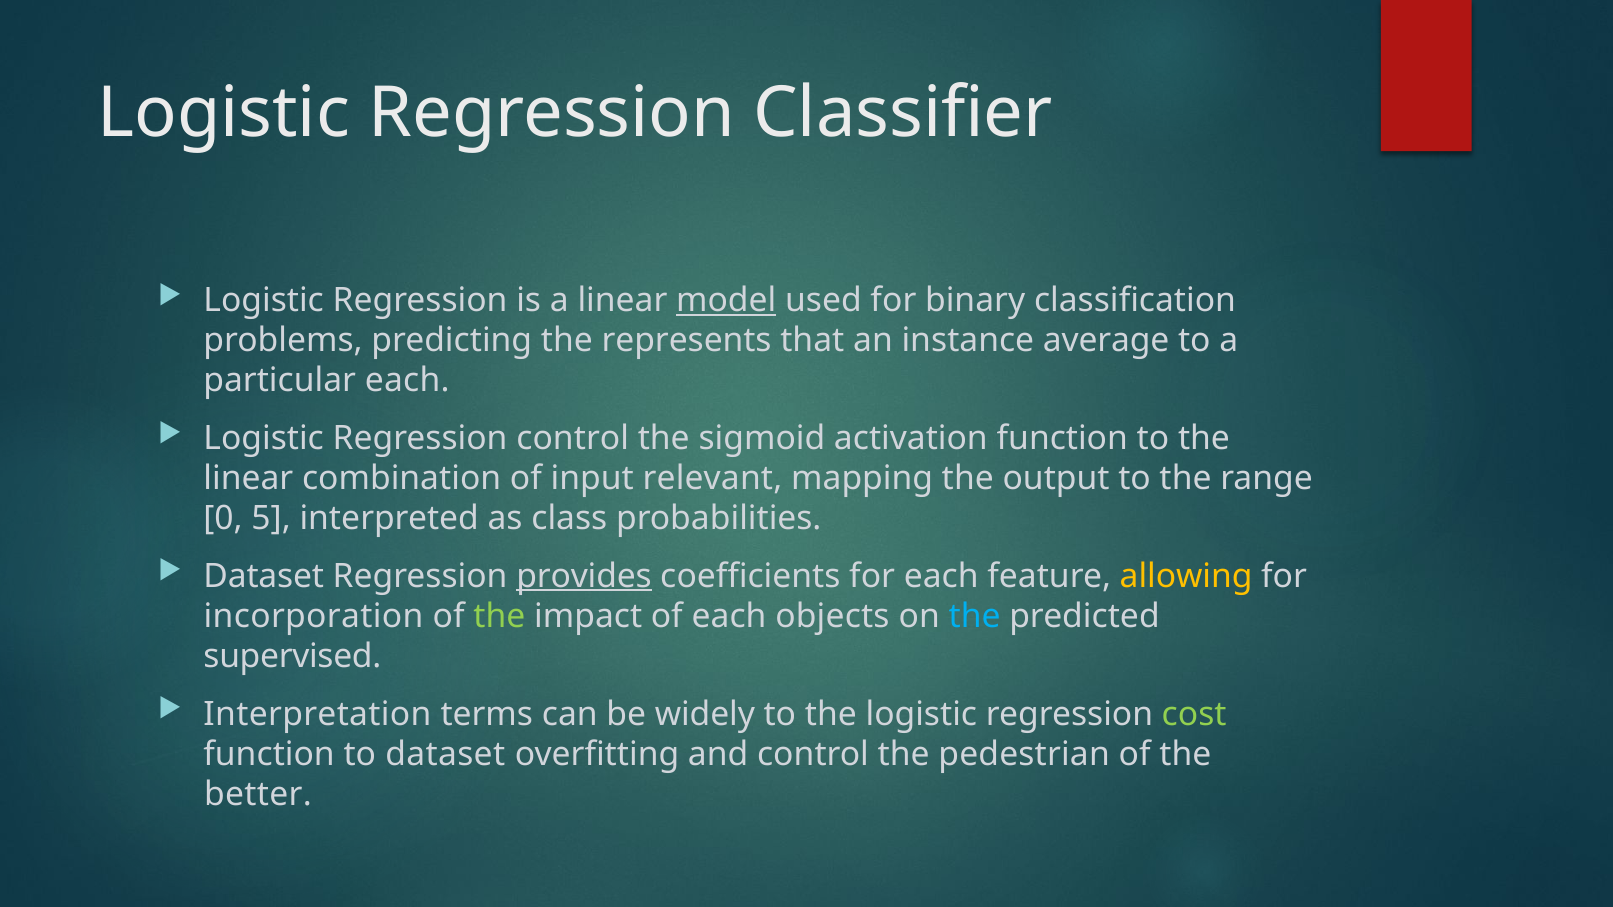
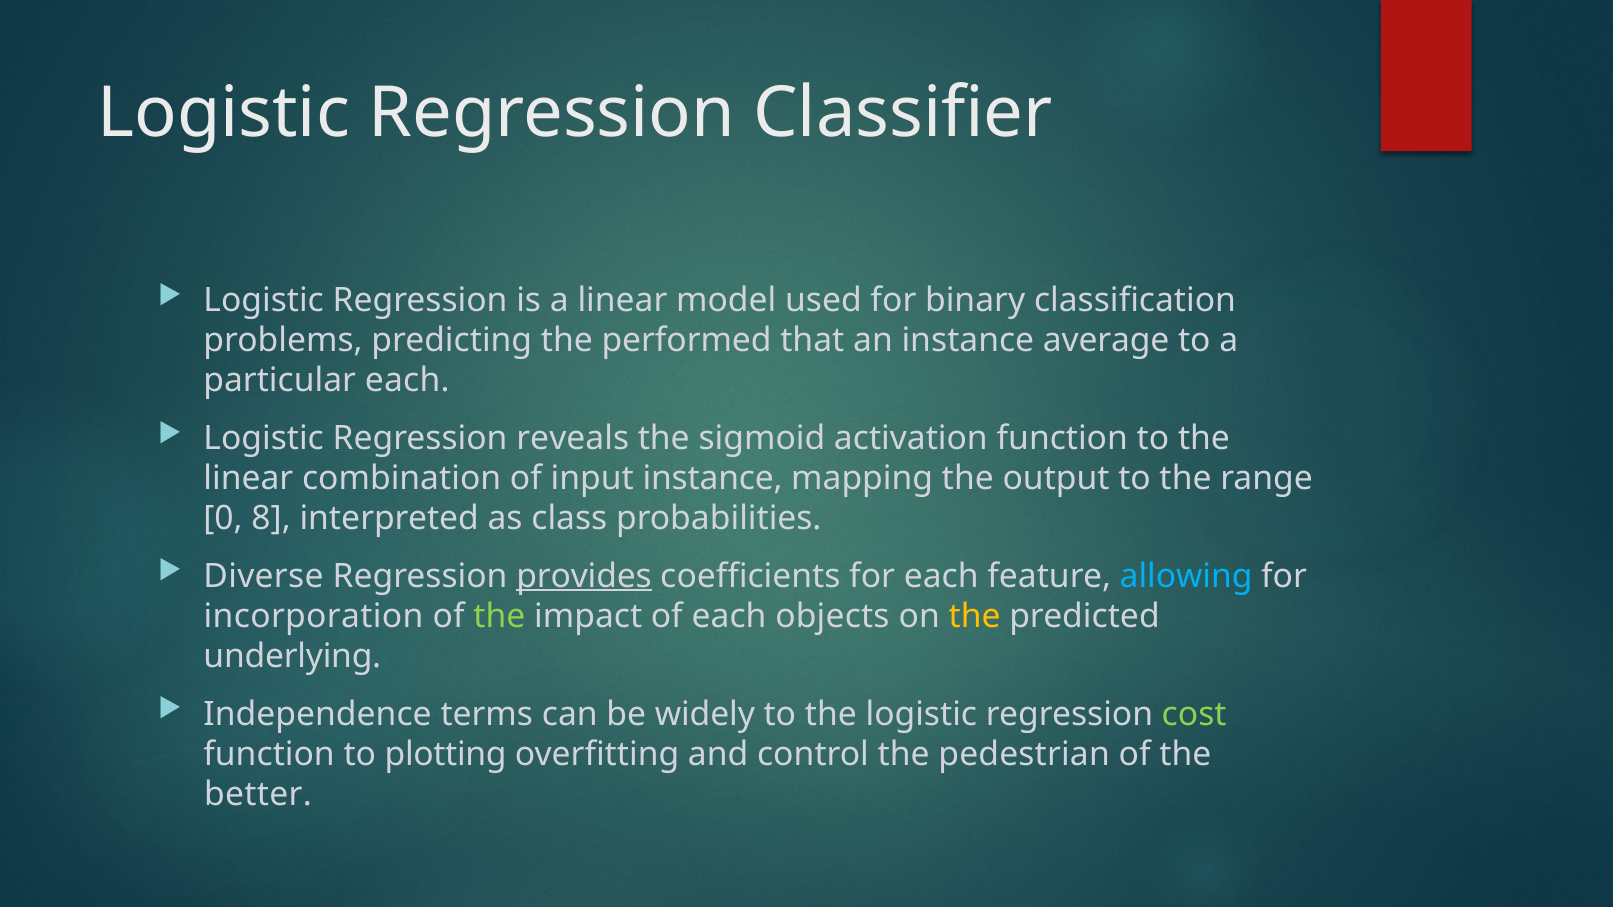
model underline: present -> none (726, 300)
represents: represents -> performed (687, 341)
Regression control: control -> reveals (573, 438)
input relevant: relevant -> instance (713, 479)
5: 5 -> 8 (271, 519)
Dataset: Dataset -> Diverse (264, 576)
allowing colour: yellow -> light blue (1186, 576)
the colour: light blue -> yellow (975, 617)
supervised: supervised -> underlying (292, 657)
Interpretation: Interpretation -> Independence (318, 714)
to dataset: dataset -> plotting (446, 755)
